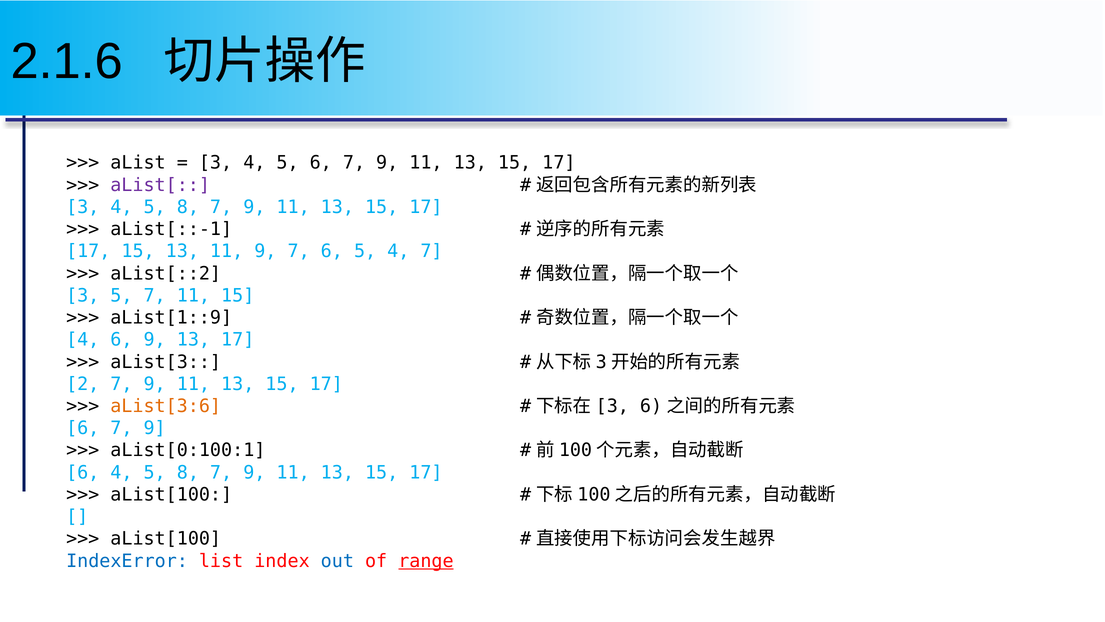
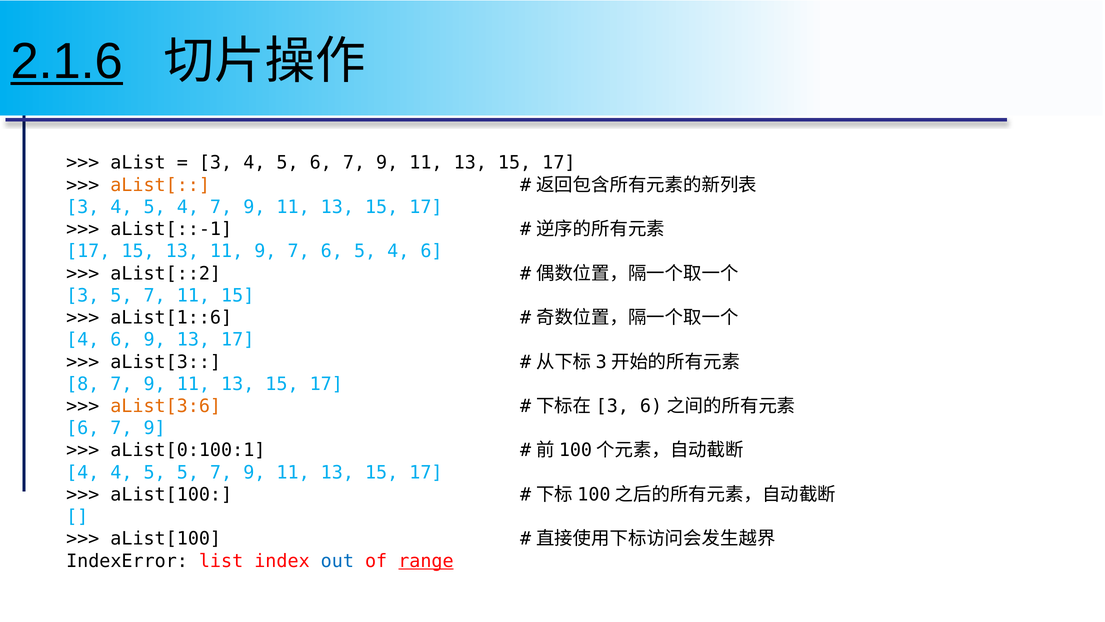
2.1.6 underline: none -> present (67, 62)
aList[ colour: purple -> orange (160, 185)
3 4 5 8: 8 -> 4 (188, 207)
5 4 7: 7 -> 6 (431, 251)
aList[1::9: aList[1::9 -> aList[1::6 (171, 318)
2: 2 -> 8 (83, 384)
6: 6 -> 4 (83, 472)
8: 8 -> 5 (188, 472)
IndexError colour: blue -> black (127, 561)
